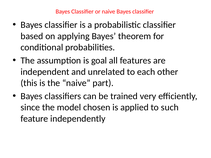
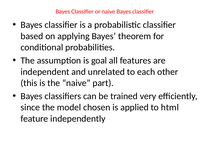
such: such -> html (170, 108)
